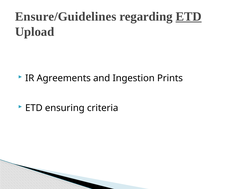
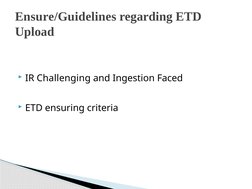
ETD underline: present -> none (189, 17)
Agreements: Agreements -> Challenging (64, 78)
Prints: Prints -> Faced (170, 78)
